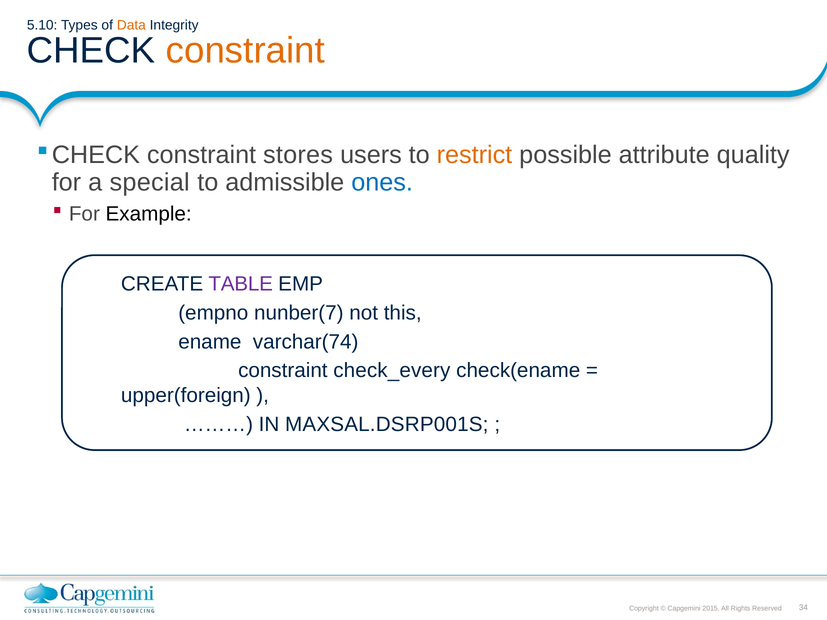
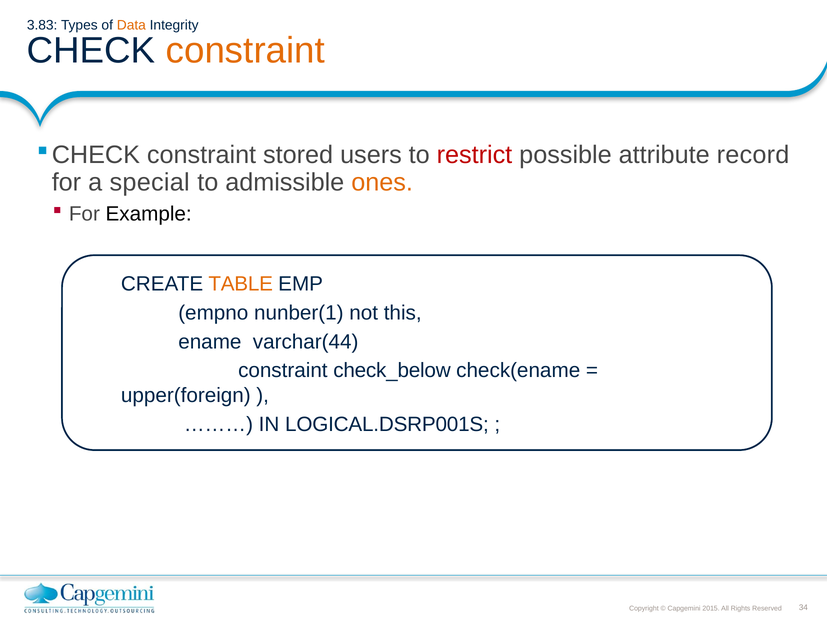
5.10: 5.10 -> 3.83 (42, 25)
stores: stores -> stored (298, 155)
restrict colour: orange -> red (474, 155)
quality: quality -> record (753, 155)
ones colour: blue -> orange (382, 182)
TABLE colour: purple -> orange (241, 284)
nunber(7: nunber(7 -> nunber(1 (299, 313)
varchar(74: varchar(74 -> varchar(44 (306, 342)
check_every: check_every -> check_below (392, 371)
MAXSAL.DSRP001S: MAXSAL.DSRP001S -> LOGICAL.DSRP001S (387, 425)
